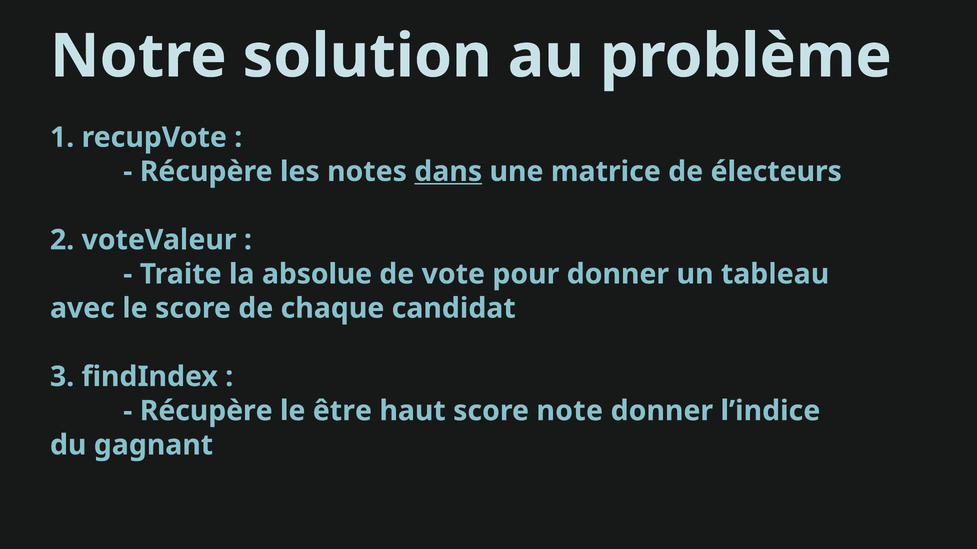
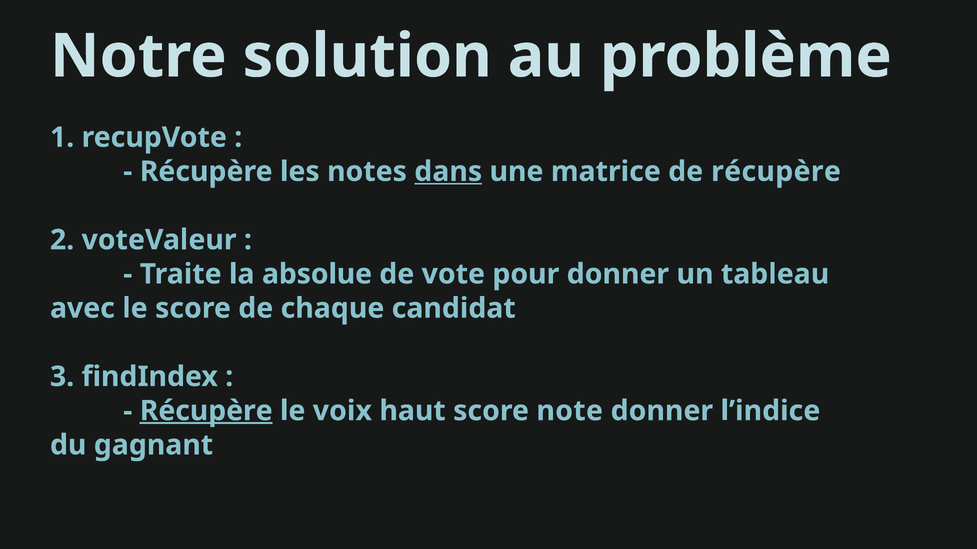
de électeurs: électeurs -> récupère (776, 172)
Récupère underline: none -> present (206, 411)
être: être -> voix (342, 411)
